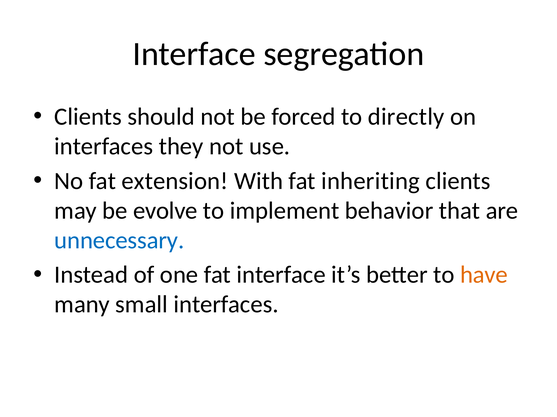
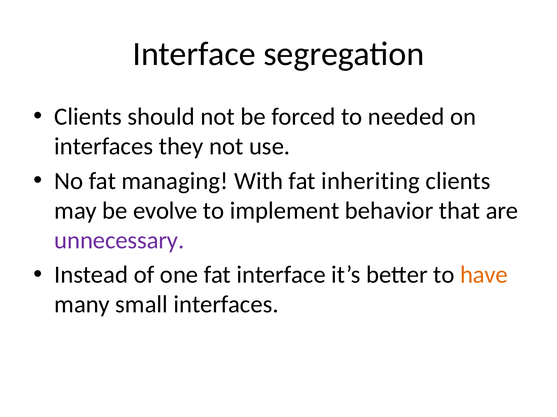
directly: directly -> needed (406, 117)
extension: extension -> managing (175, 181)
unnecessary colour: blue -> purple (119, 241)
